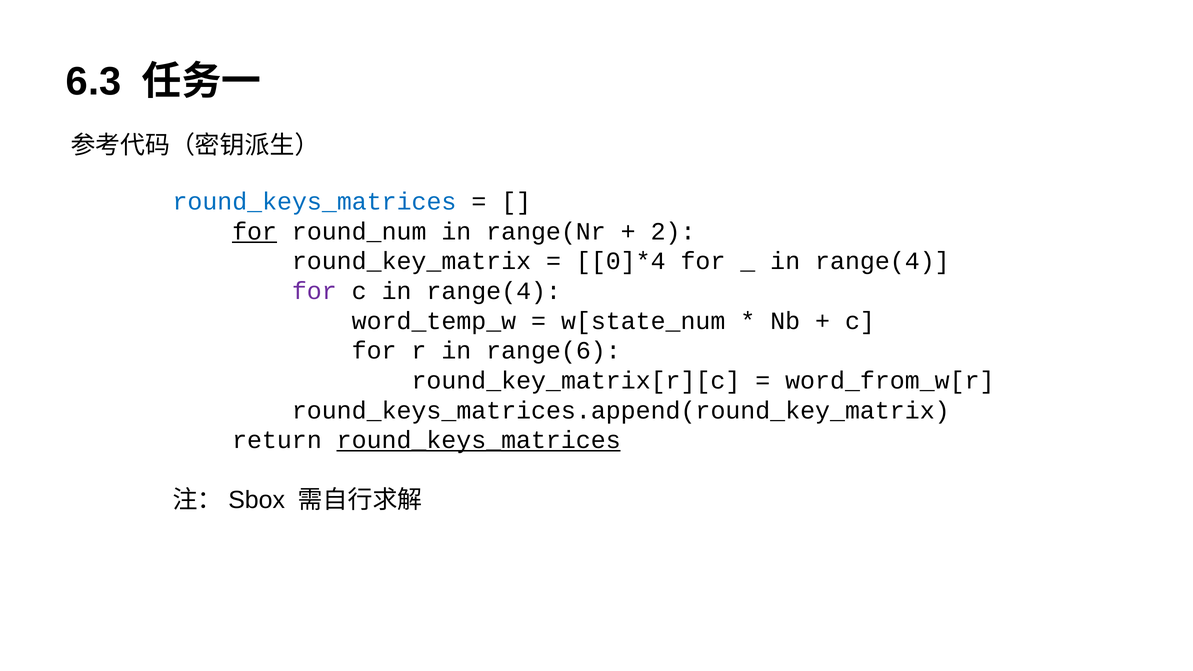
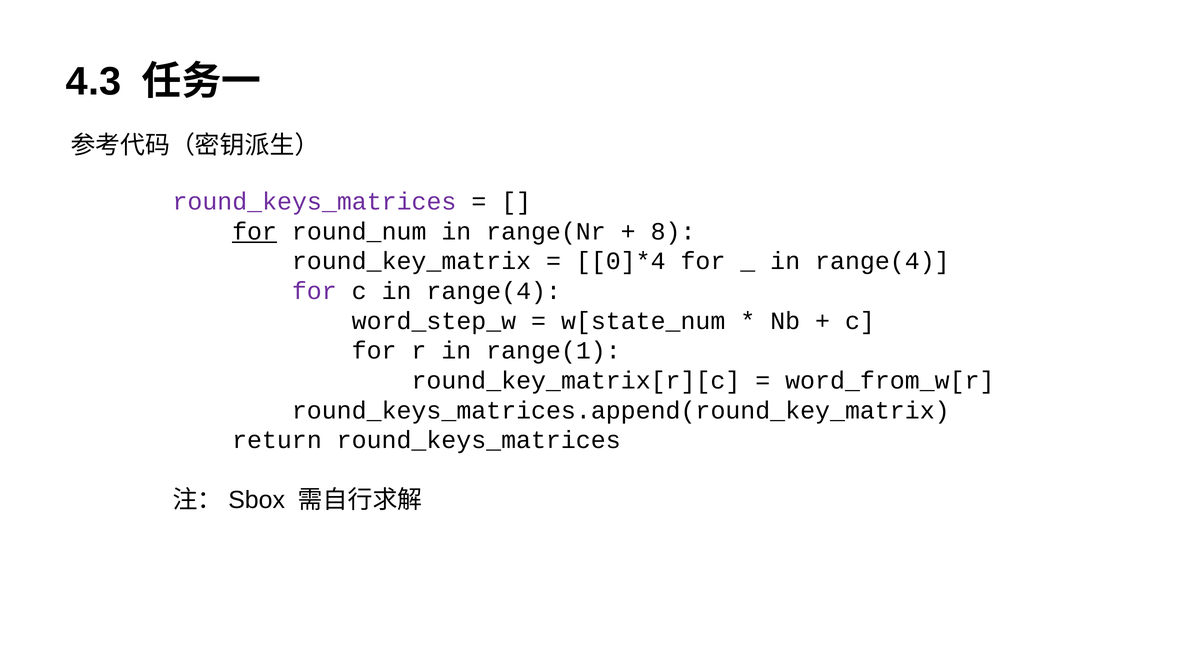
6.3: 6.3 -> 4.3 (94, 82)
round_keys_matrices colour: blue -> purple (314, 201)
2: 2 -> 8 (673, 231)
word_temp_w: word_temp_w -> word_step_w (434, 321)
range(6: range(6 -> range(1 (553, 351)
round_keys_matrices underline: present -> none (479, 440)
